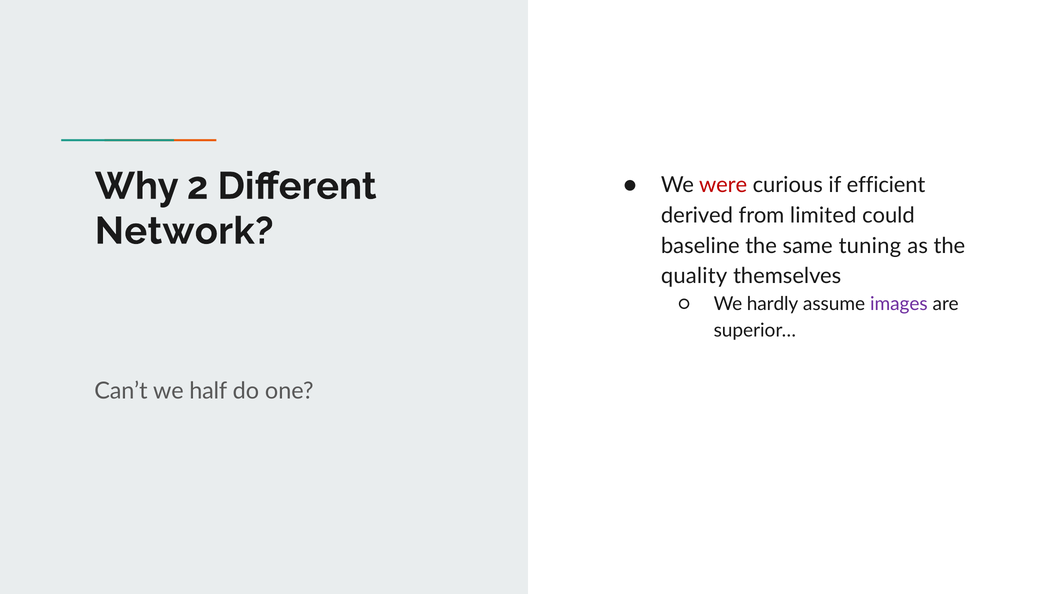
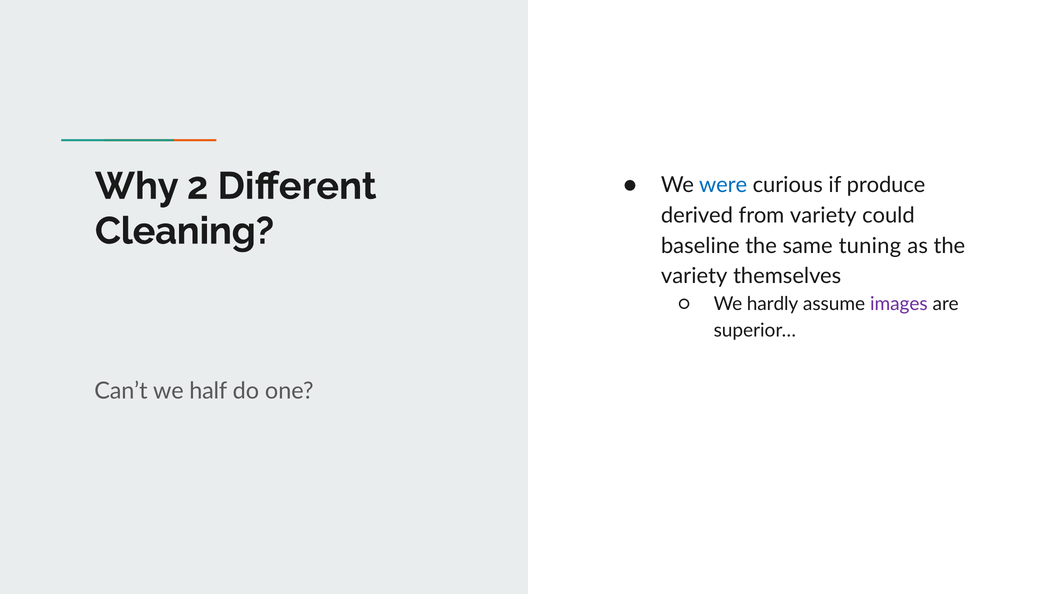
were colour: red -> blue (723, 185)
efficient: efficient -> produce (886, 185)
from limited: limited -> variety (823, 215)
Network: Network -> Cleaning (184, 231)
quality: quality -> variety (694, 276)
